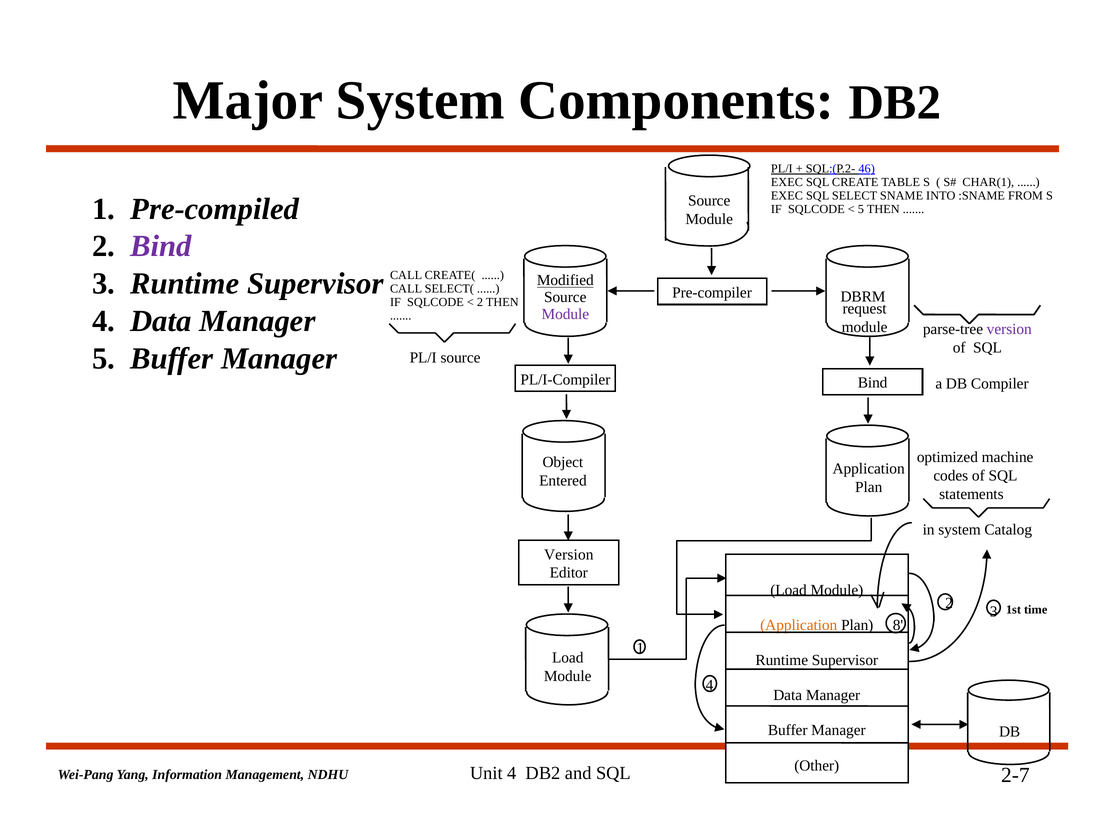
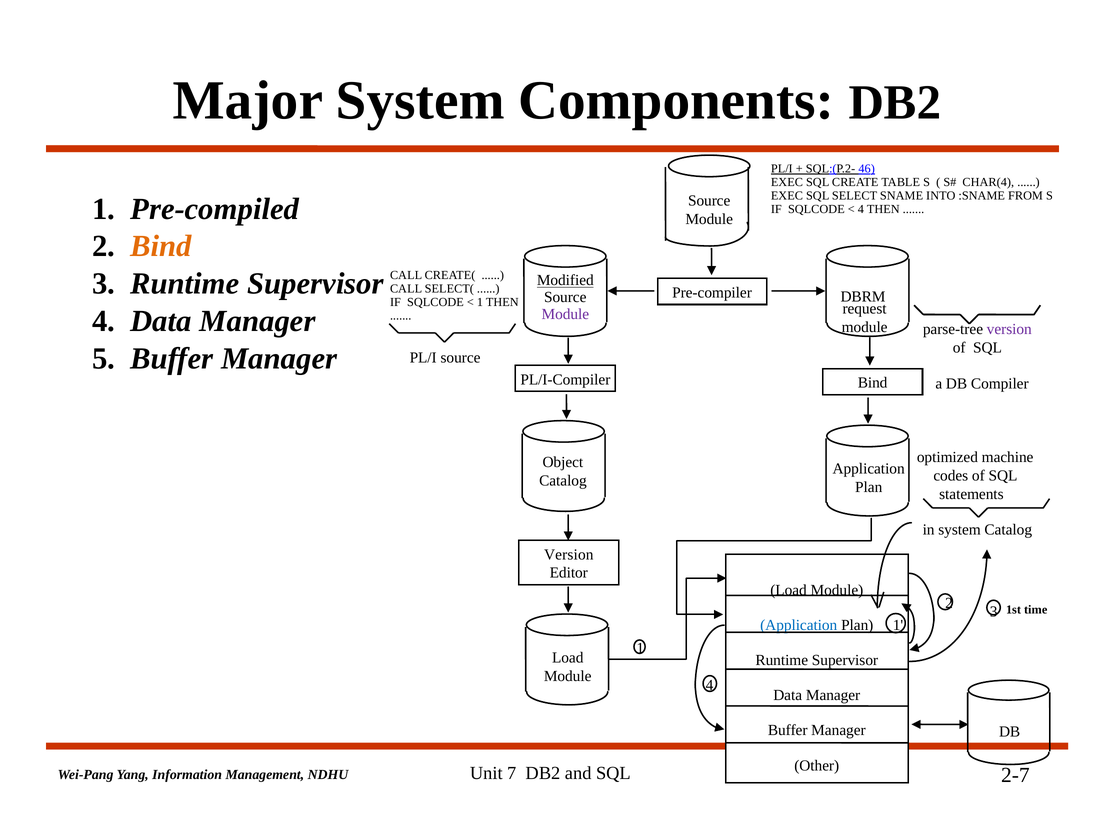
CHAR(1: CHAR(1 -> CHAR(4 (988, 182)
5: 5 -> 4 (861, 209)
Bind colour: purple -> orange (161, 246)
2: 2 -> 1 (480, 302)
Entered: Entered -> Catalog (563, 481)
Application colour: orange -> blue (799, 625)
8: 8 -> 1 (898, 625)
Unit 4: 4 -> 7 (512, 773)
